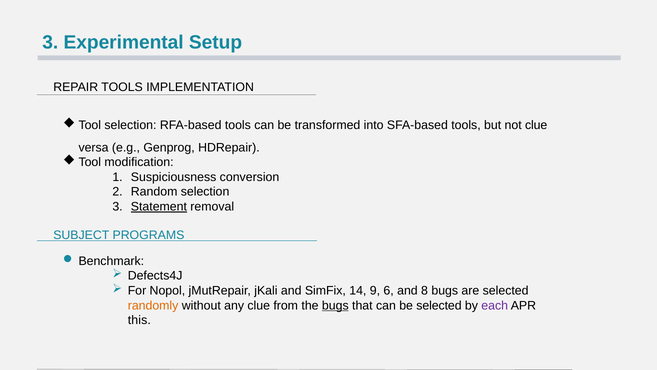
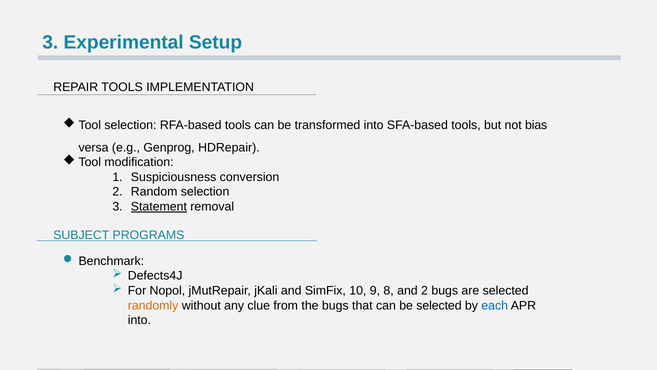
not clue: clue -> bias (536, 125)
14: 14 -> 10 (358, 290)
6: 6 -> 8 (389, 290)
and 8: 8 -> 2 (425, 290)
bugs underline: present -> none (335, 305)
each colour: purple -> blue (495, 305)
this: this -> into (139, 320)
